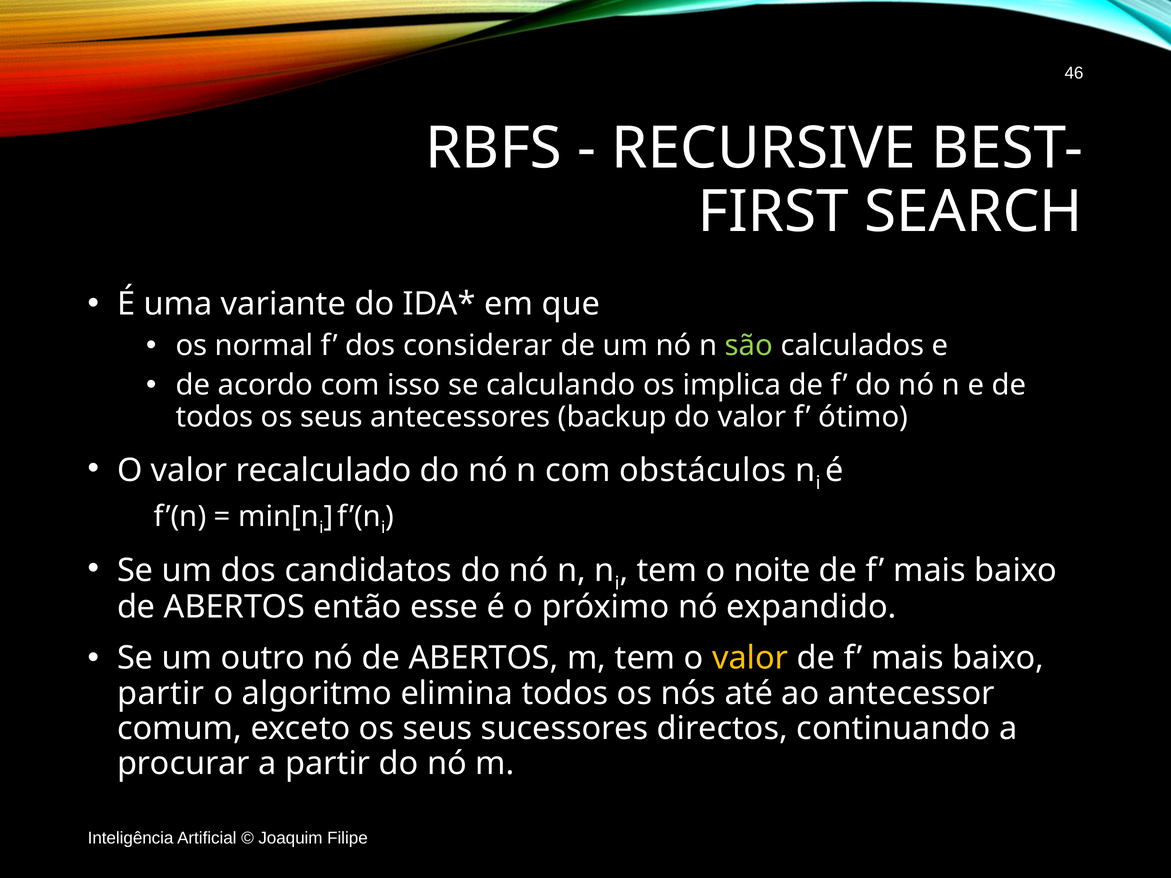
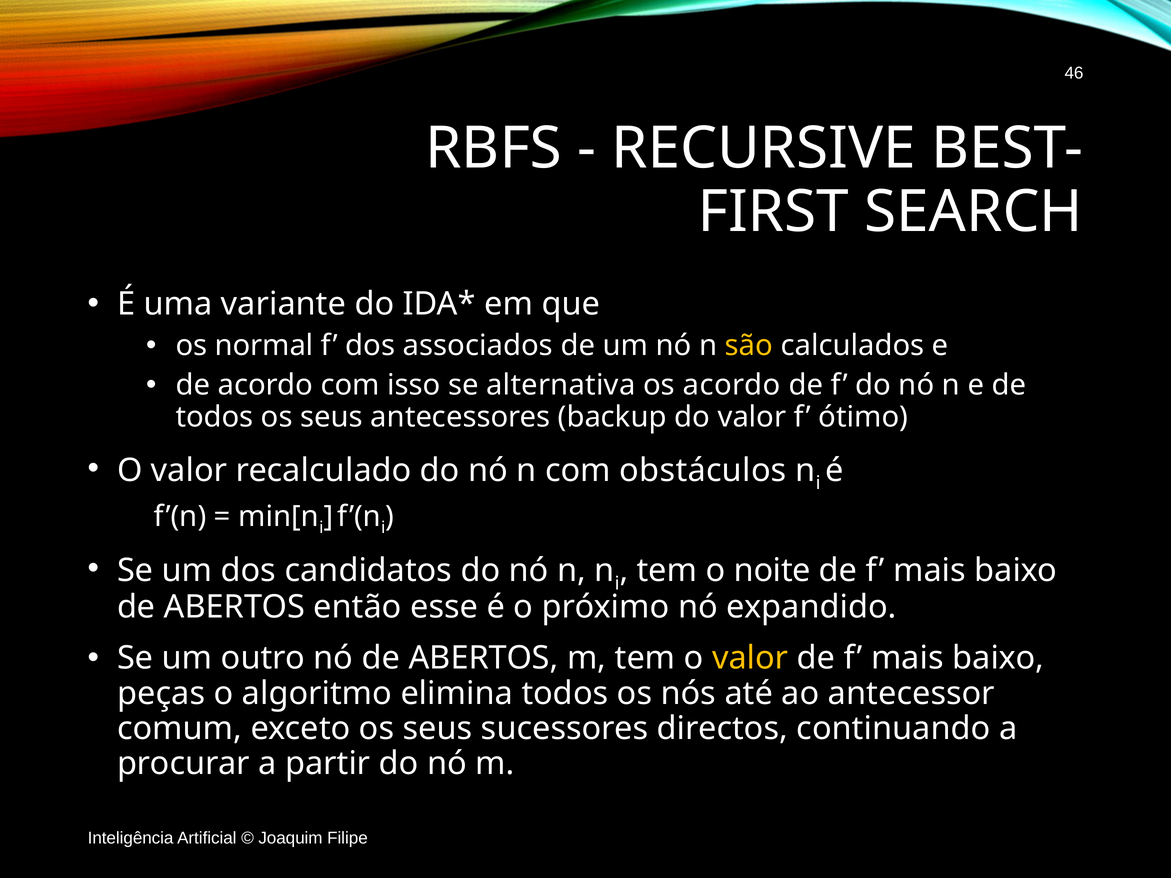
considerar: considerar -> associados (478, 346)
são colour: light green -> yellow (749, 346)
calculando: calculando -> alternativa (561, 385)
os implica: implica -> acordo (732, 385)
partir: partir -> peças (161, 693)
